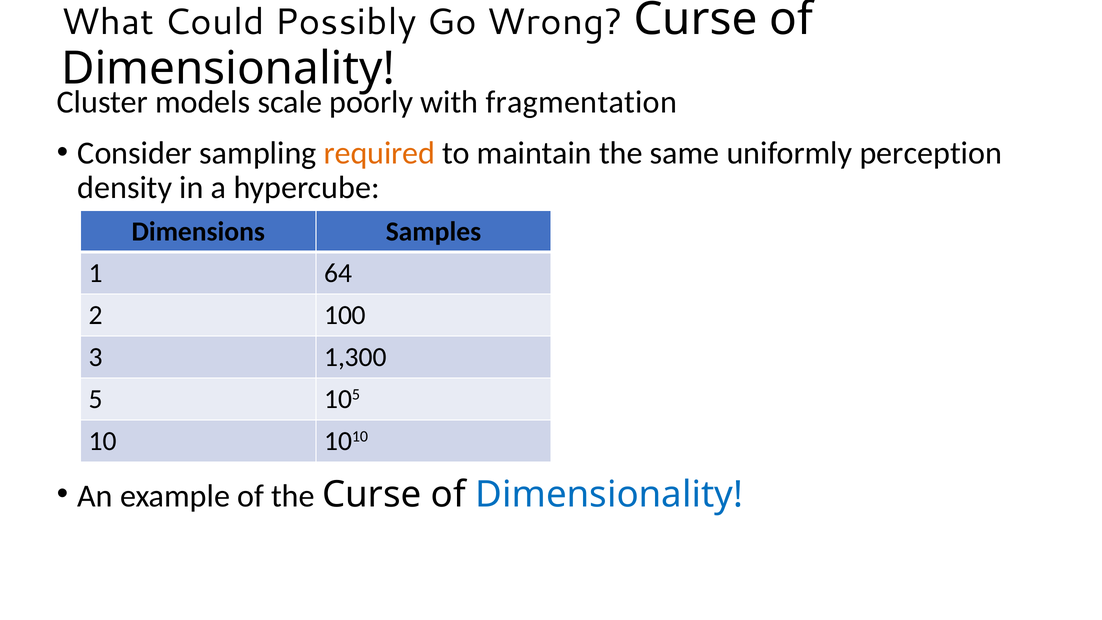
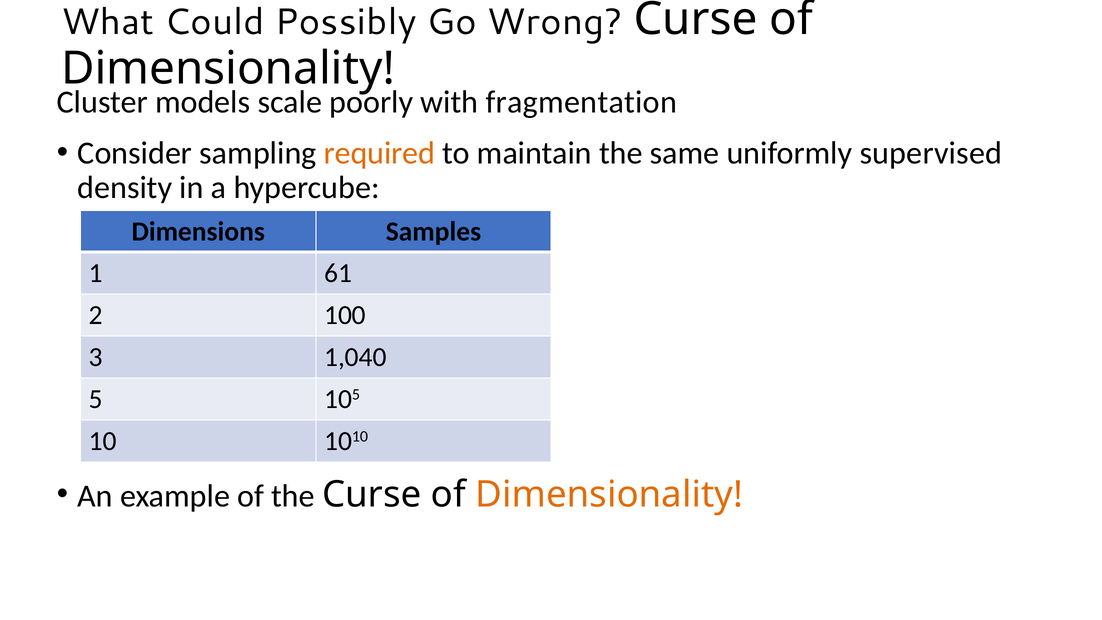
perception: perception -> supervised (931, 153)
64: 64 -> 61 (338, 273)
1,300: 1,300 -> 1,040 (355, 357)
Dimensionality colour: blue -> orange (609, 494)
